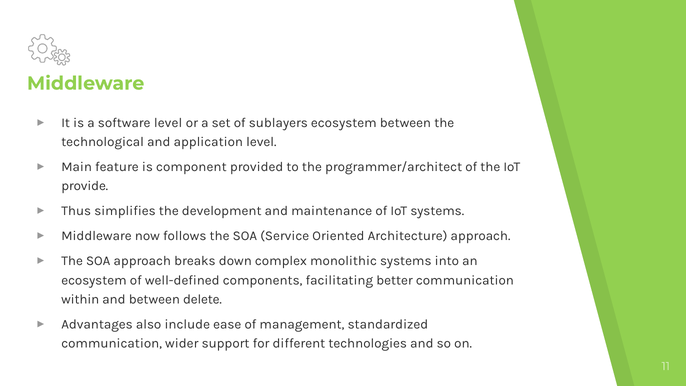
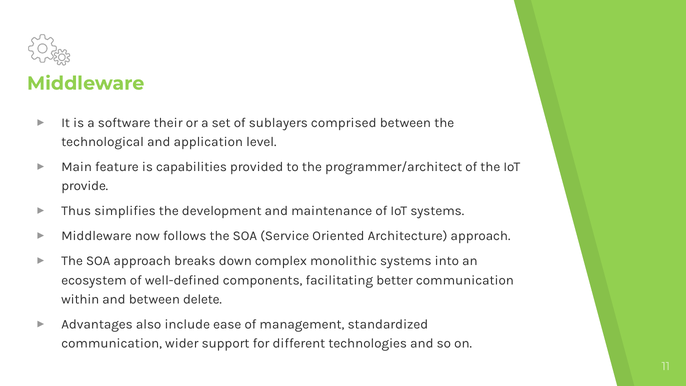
software level: level -> their (168, 123)
sublayers ecosystem: ecosystem -> comprised (344, 123)
component: component -> capabilities (191, 167)
